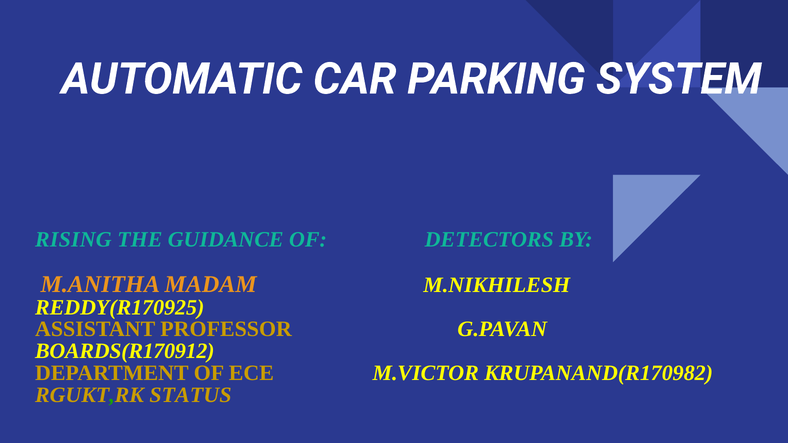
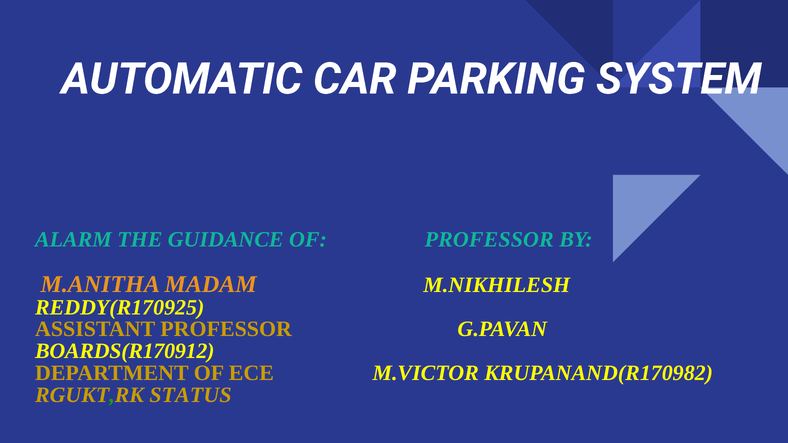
RISING: RISING -> ALARM (73, 240)
OF DETECTORS: DETECTORS -> PROFESSOR (489, 240)
